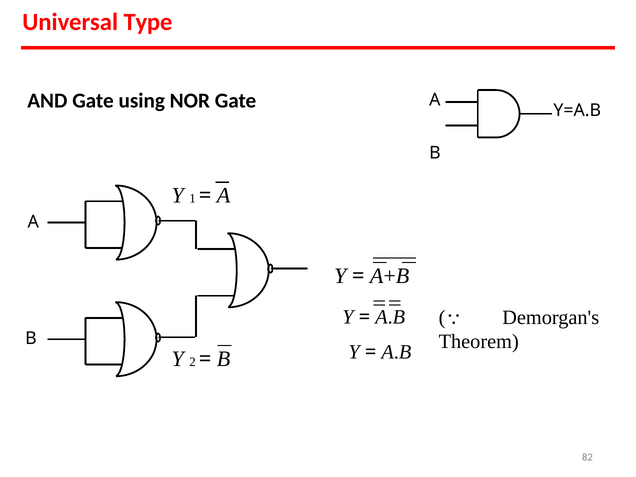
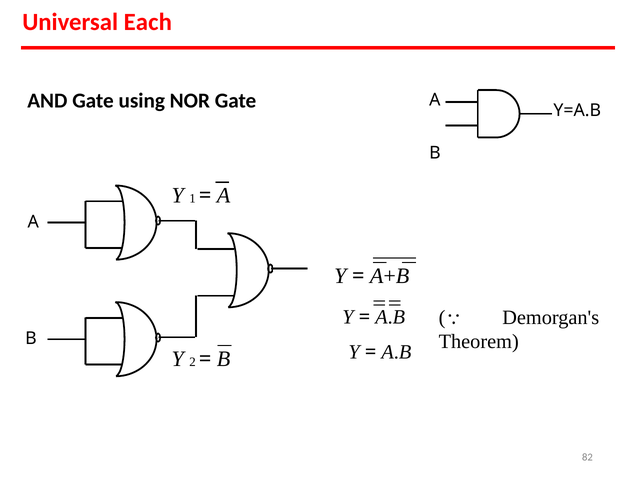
Type: Type -> Each (148, 22)
